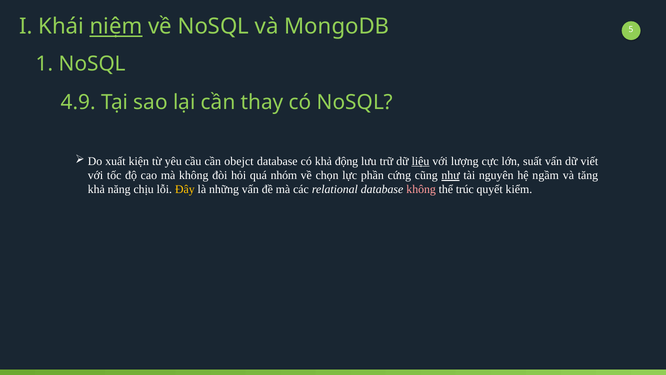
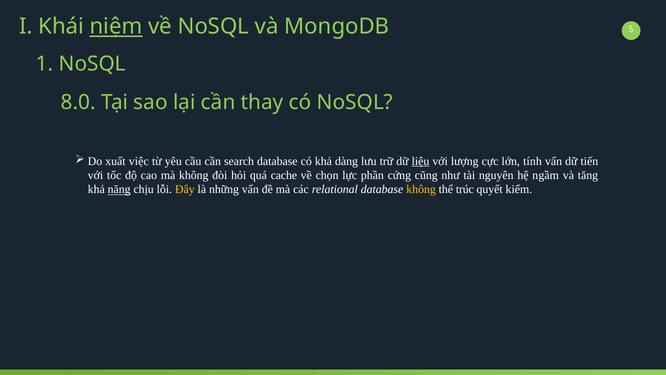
4.9: 4.9 -> 8.0 (78, 102)
kiện: kiện -> việc (139, 161)
obejct: obejct -> search (239, 161)
động: động -> dàng (346, 161)
suất: suất -> tính (532, 161)
viết: viết -> tiến (589, 161)
nhóm: nhóm -> cache (284, 175)
như underline: present -> none (451, 175)
năng underline: none -> present (119, 189)
không colour: pink -> yellow (421, 189)
